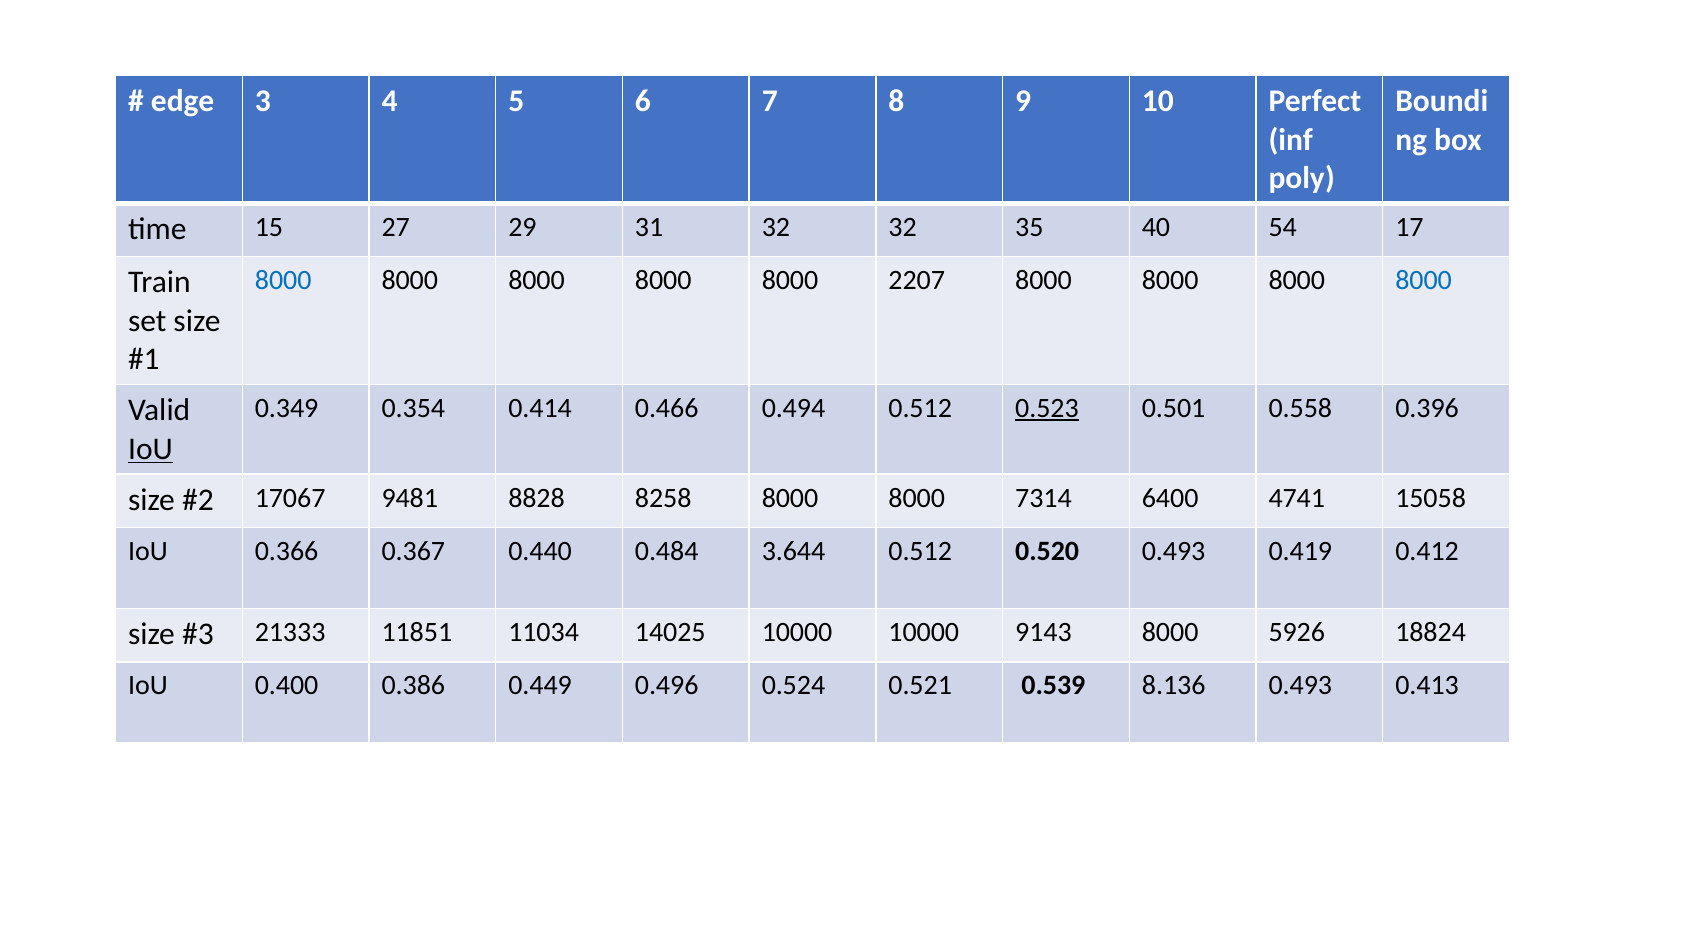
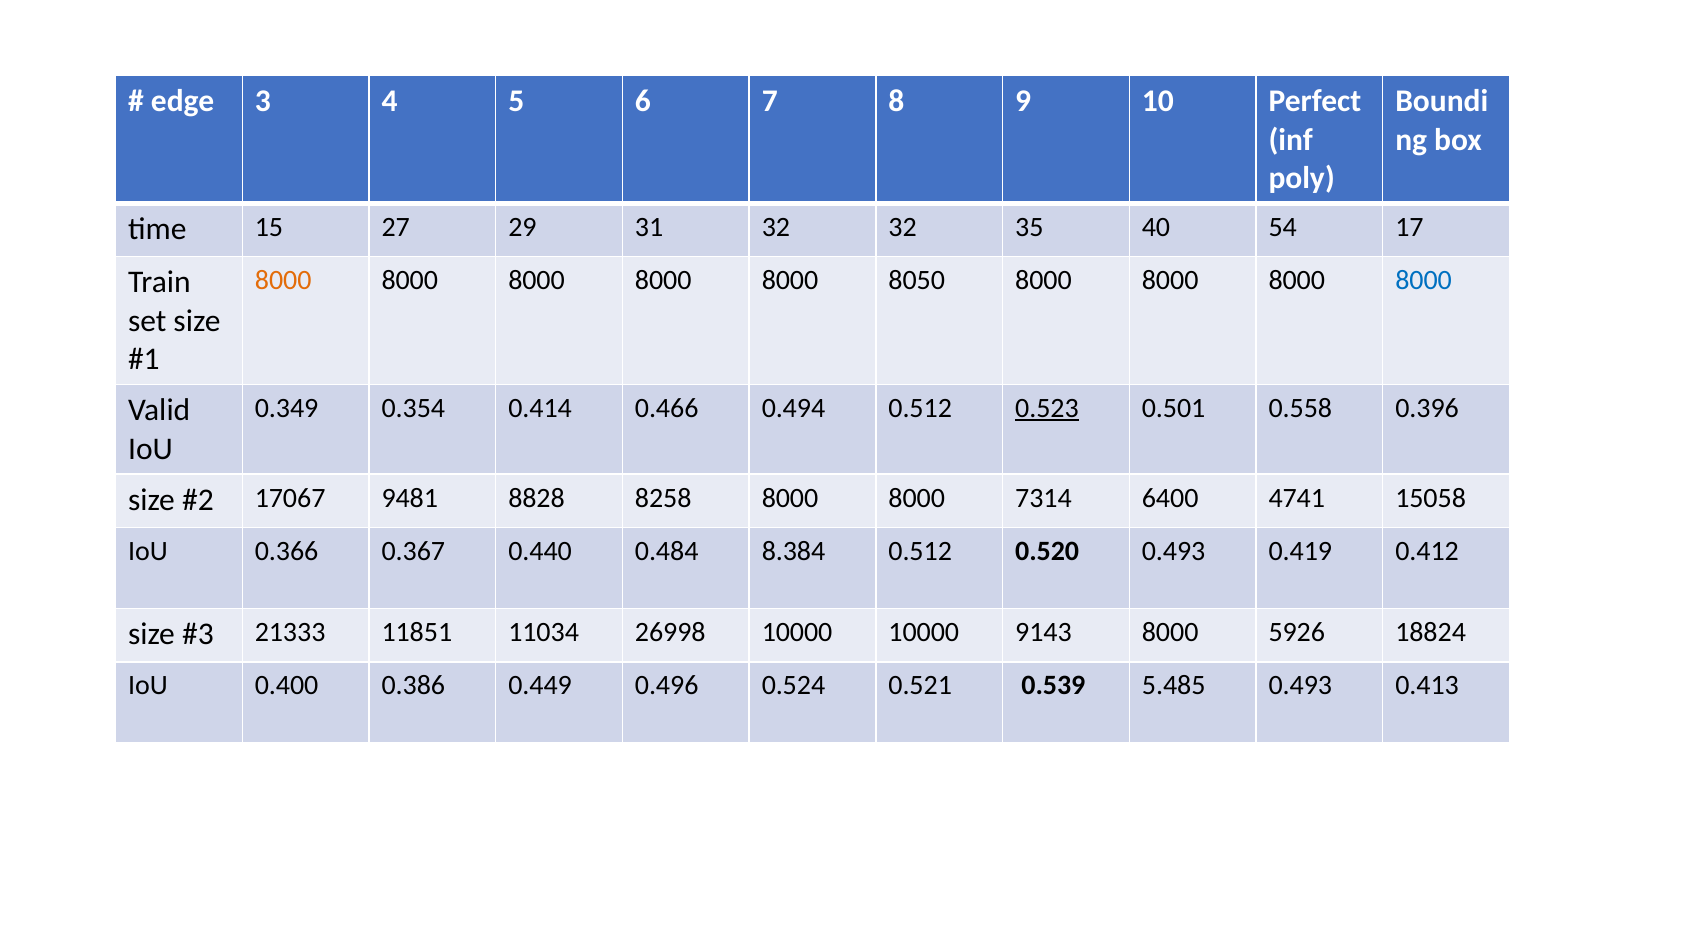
8000 colour: blue -> orange (283, 280)
2207: 2207 -> 8050 (917, 280)
IoU underline: present -> none (150, 449)
3.644: 3.644 -> 8.384 (794, 551)
14025: 14025 -> 26998 (670, 633)
8.136: 8.136 -> 5.485 (1174, 686)
